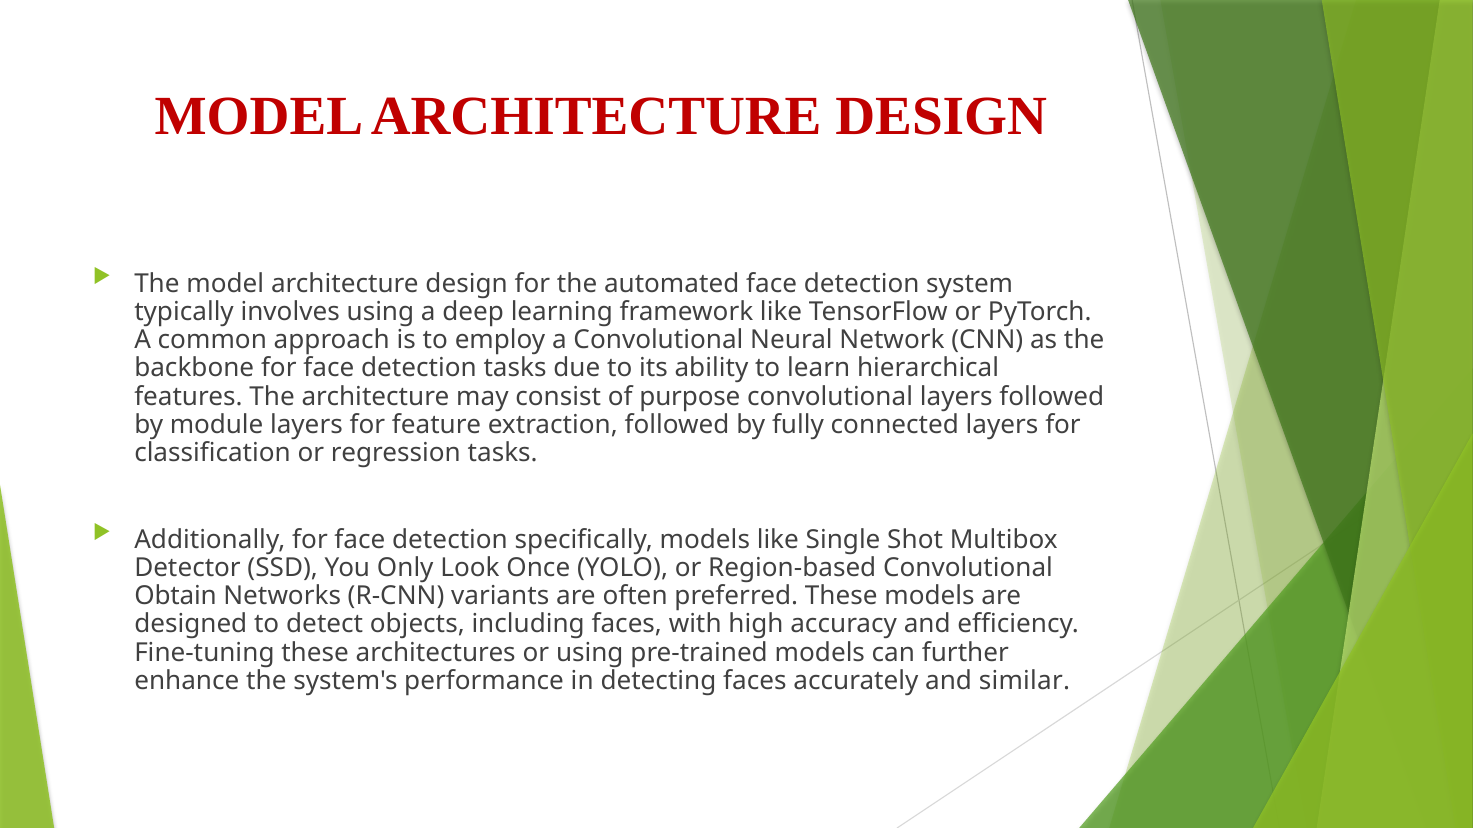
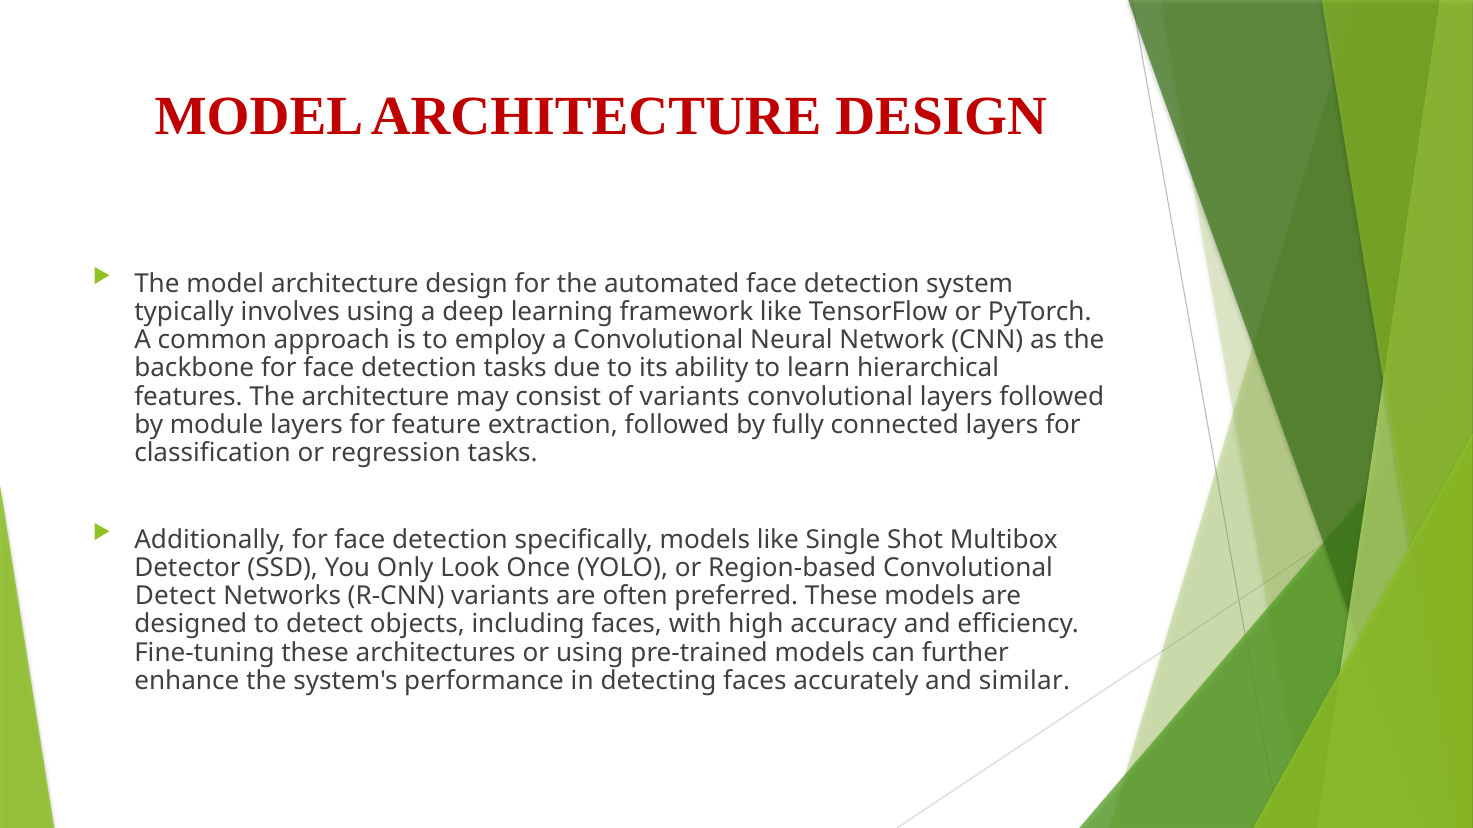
of purpose: purpose -> variants (690, 397)
Obtain: Obtain -> Detect (175, 597)
